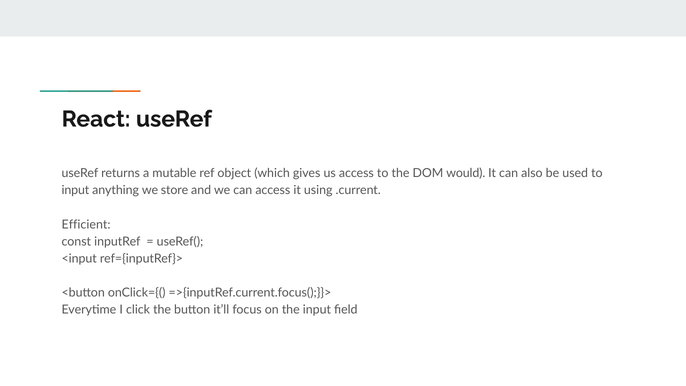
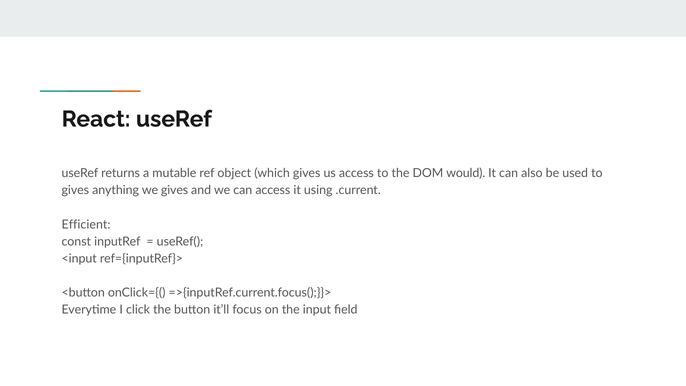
input: input -> gives (75, 190)
we store: store -> gives (175, 190)
